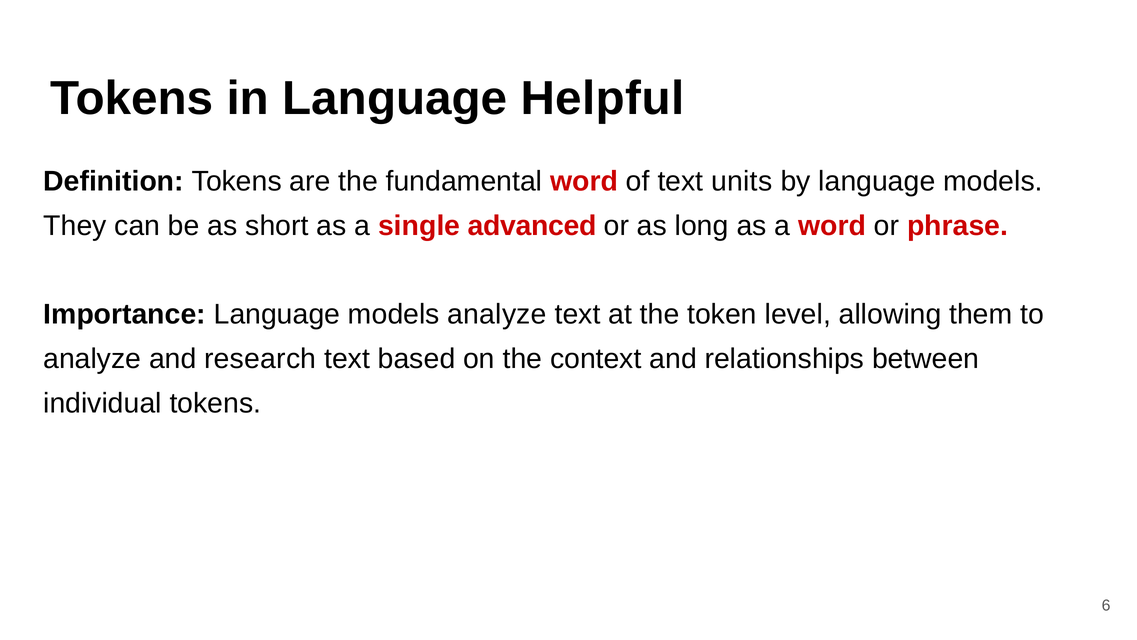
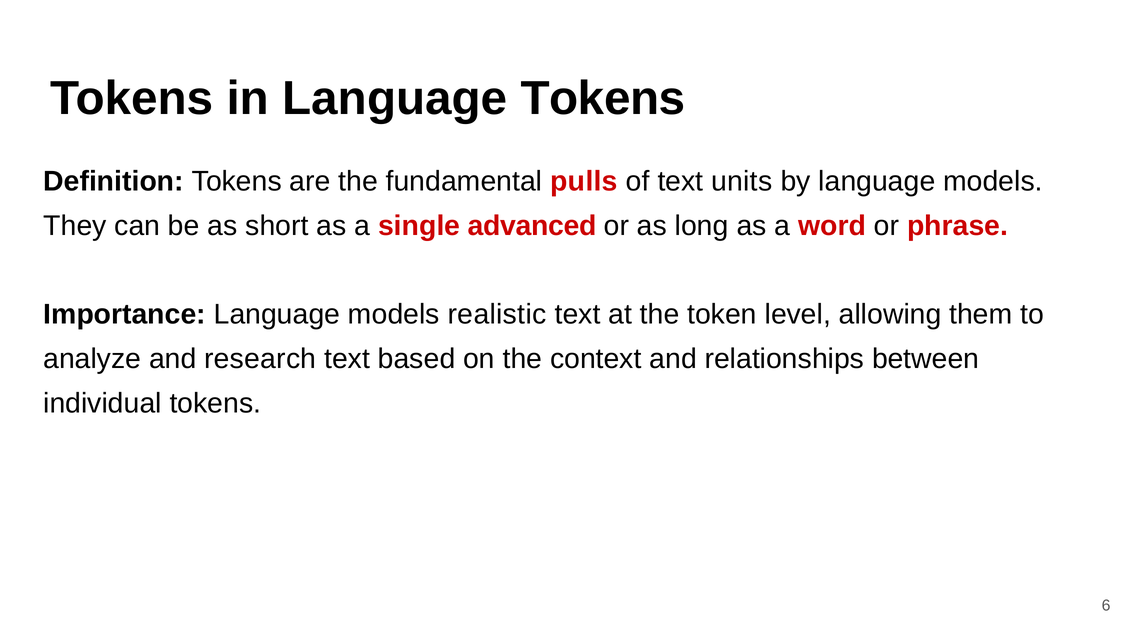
Language Helpful: Helpful -> Tokens (603, 99)
fundamental word: word -> pulls (584, 181)
models analyze: analyze -> realistic (497, 314)
